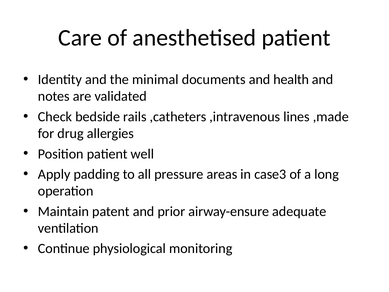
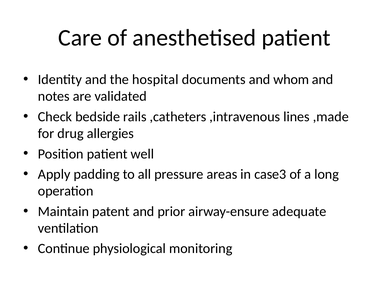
minimal: minimal -> hospital (155, 79)
health: health -> whom (291, 79)
